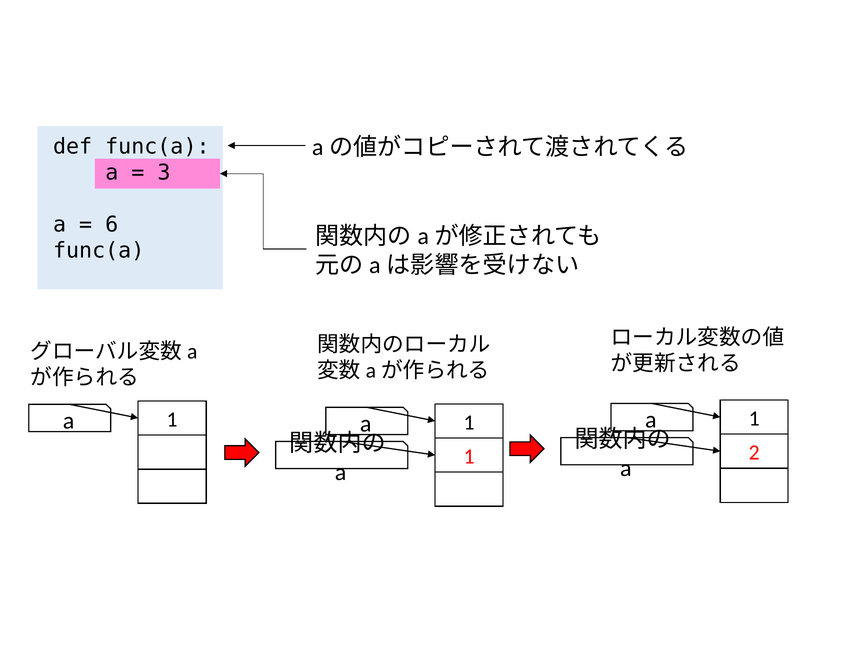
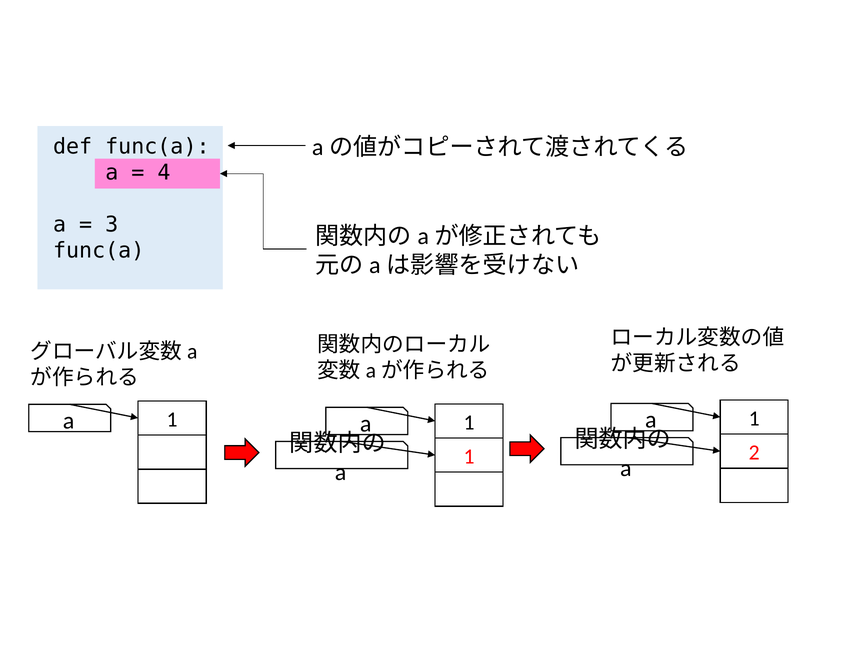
3: 3 -> 4 (164, 173)
6: 6 -> 3 (112, 225)
